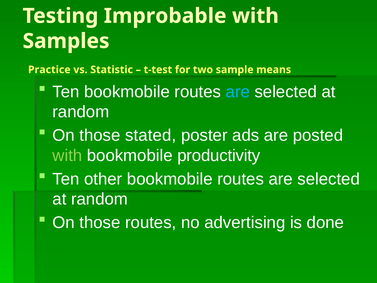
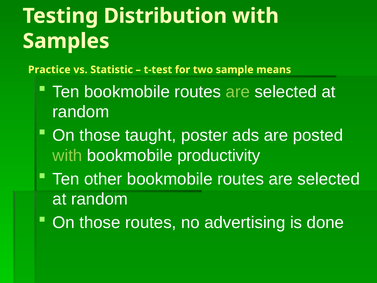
Improbable: Improbable -> Distribution (165, 16)
are colour: light blue -> light green (238, 92)
stated: stated -> taught (151, 135)
